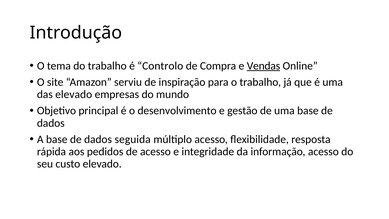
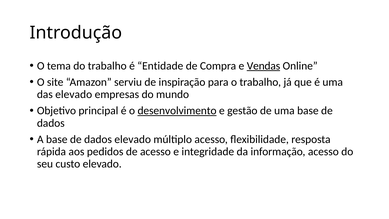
Controlo: Controlo -> Entidade (160, 66)
desenvolvimento underline: none -> present (177, 111)
dados seguida: seguida -> elevado (133, 139)
